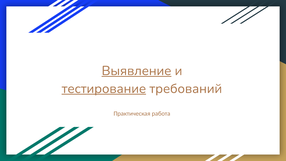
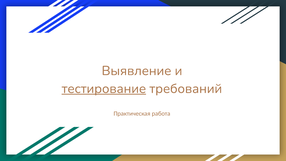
Выявление underline: present -> none (136, 71)
